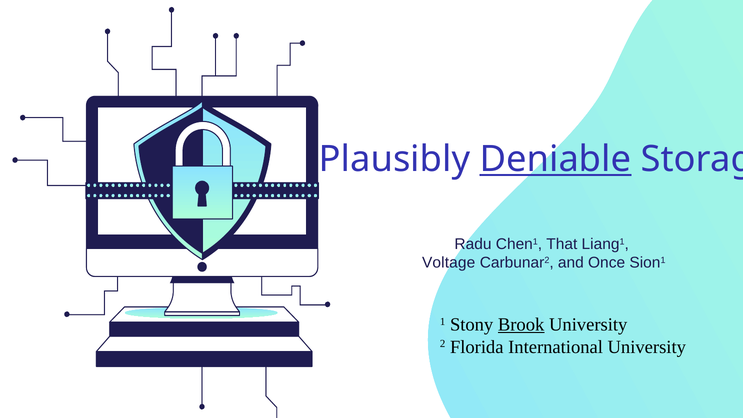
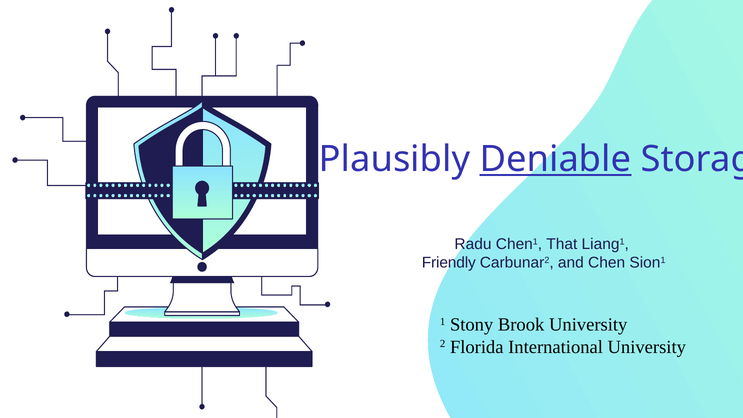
Voltage: Voltage -> Friendly (449, 263)
Once: Once -> Chen (607, 263)
Brook underline: present -> none (521, 325)
